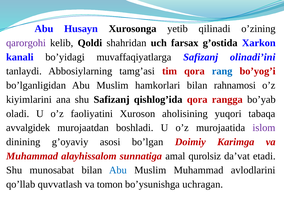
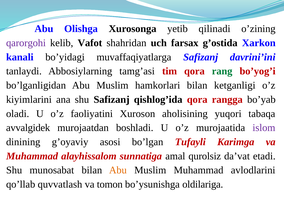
Husayn: Husayn -> Olishga (81, 29)
Qoldi: Qoldi -> Vafot (90, 43)
olinadi’ini: olinadi’ini -> davrini’ini (253, 57)
rang colour: blue -> green (222, 71)
rahnamosi: rahnamosi -> ketganligi (235, 85)
Doimiy: Doimiy -> Tufayli (190, 142)
Abu colour: blue -> orange (118, 170)
uchragan: uchragan -> oldilariga (203, 184)
